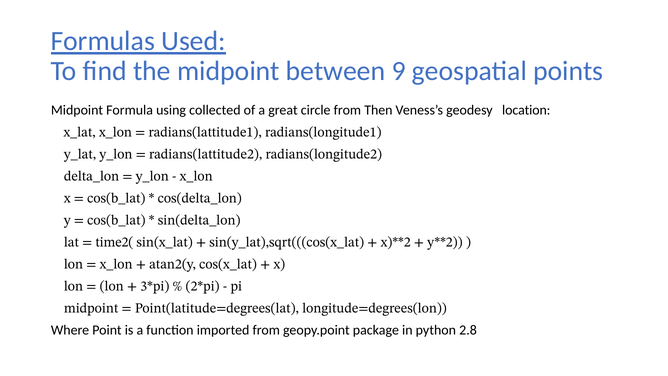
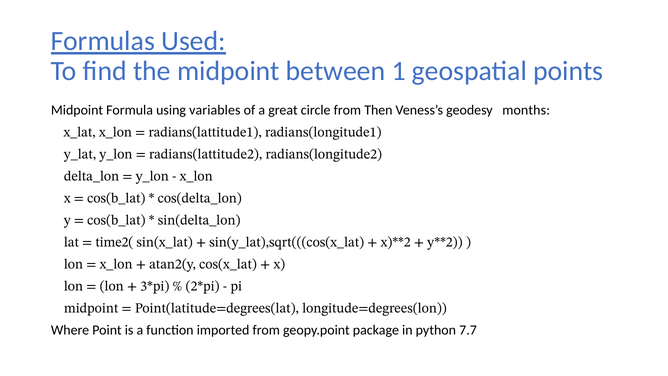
9: 9 -> 1 (399, 71)
collected: collected -> variables (215, 110)
location: location -> months (526, 110)
2.8: 2.8 -> 7.7 (468, 330)
